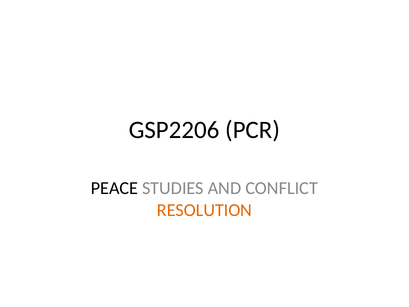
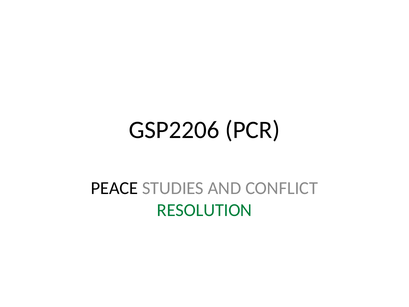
RESOLUTION colour: orange -> green (204, 210)
